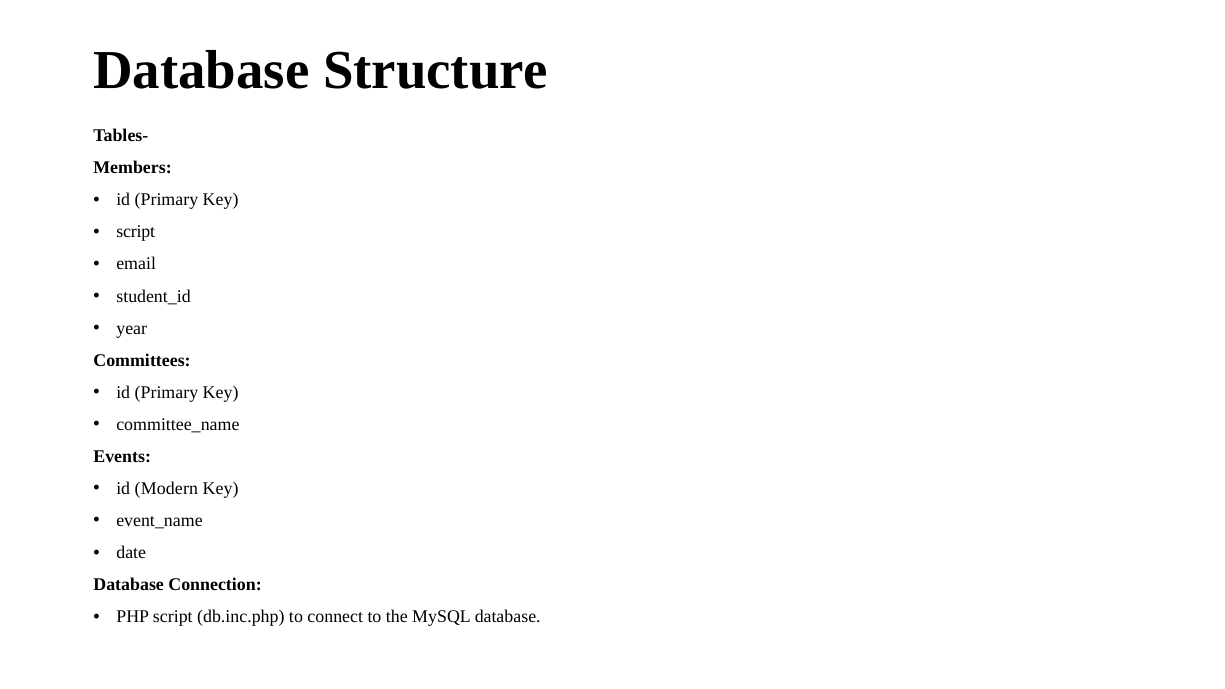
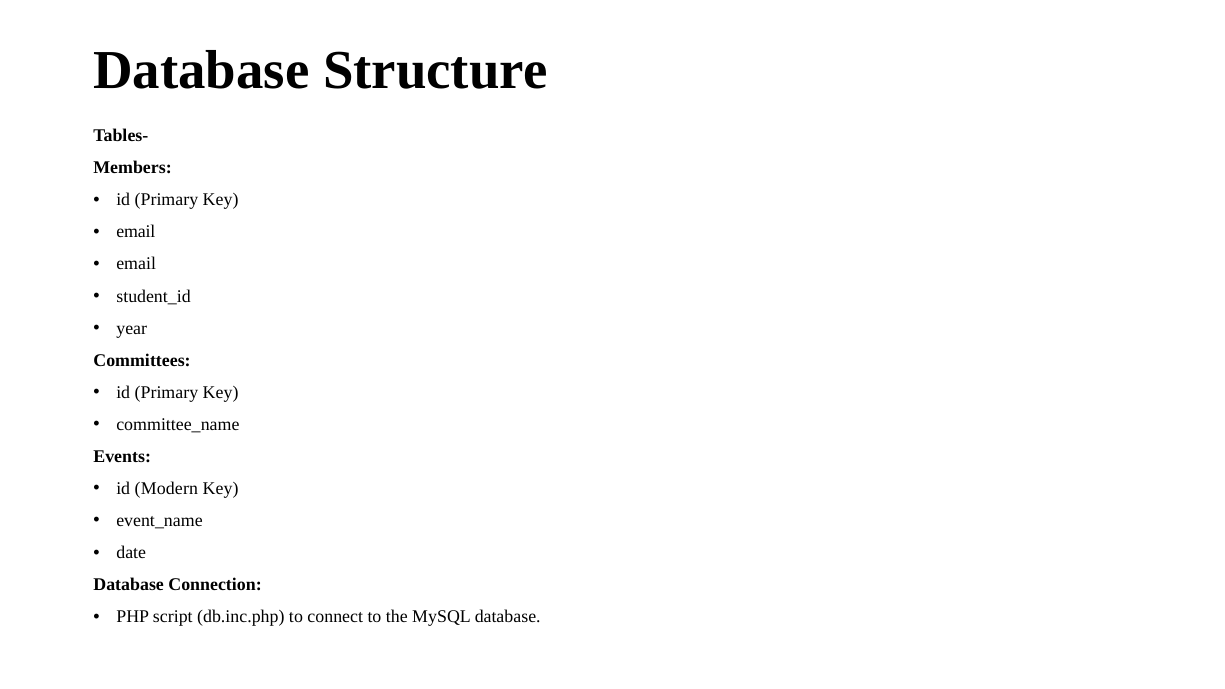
script: script -> email (136, 232)
